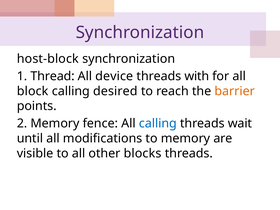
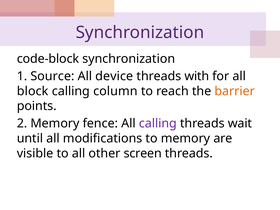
host-block: host-block -> code-block (48, 59)
Thread: Thread -> Source (52, 76)
desired: desired -> column (115, 91)
calling colour: blue -> purple (158, 123)
blocks: blocks -> screen (143, 153)
